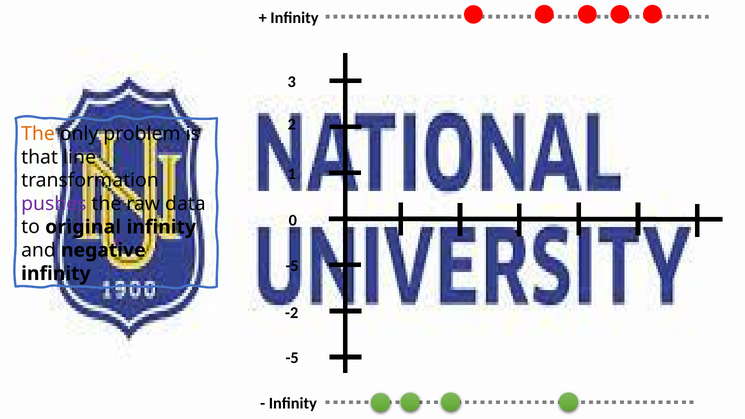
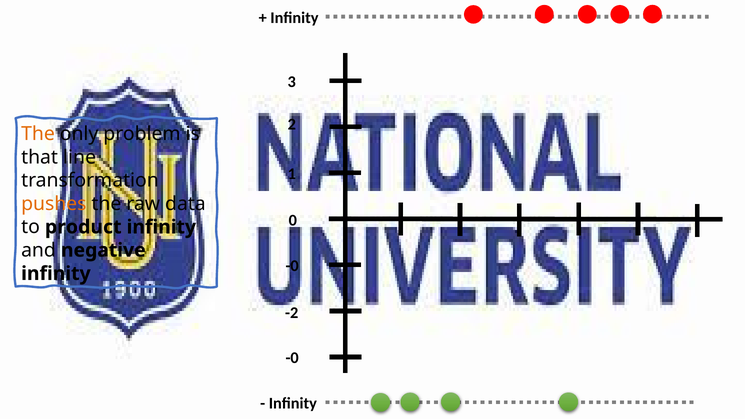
pushes colour: purple -> orange (54, 204)
original: original -> product (83, 227)
-5: -5 -> -0 (292, 266)
-5: -5 -> -0 (292, 358)
